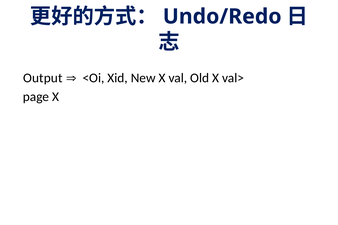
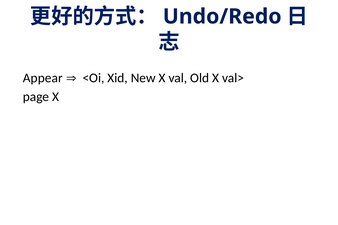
Output: Output -> Appear (43, 78)
